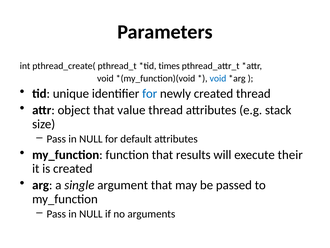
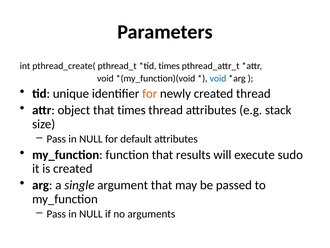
for colour: blue -> orange (150, 93)
that value: value -> times (131, 110)
their: their -> sudo (290, 154)
